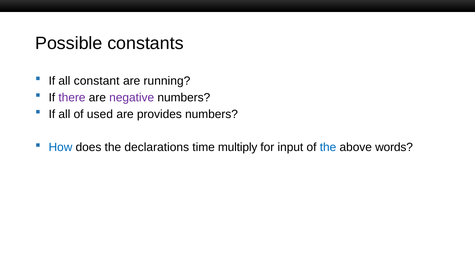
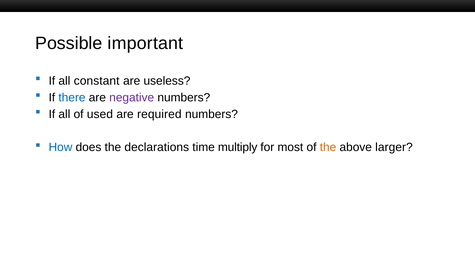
constants: constants -> important (145, 43)
running: running -> useless (167, 81)
there colour: purple -> blue (72, 98)
provides: provides -> required (159, 114)
input: input -> most (290, 147)
the colour: blue -> orange (328, 147)
words: words -> larger (394, 147)
